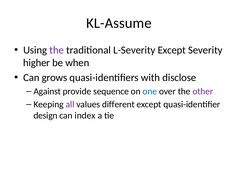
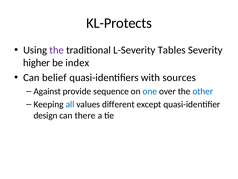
KL-Assume: KL-Assume -> KL-Protects (119, 23)
L-Severity Except: Except -> Tables (172, 50)
when: when -> index (77, 63)
grows: grows -> belief (54, 77)
disclose: disclose -> sources (179, 77)
other colour: purple -> blue (203, 91)
all colour: purple -> blue (70, 104)
index: index -> there (85, 115)
